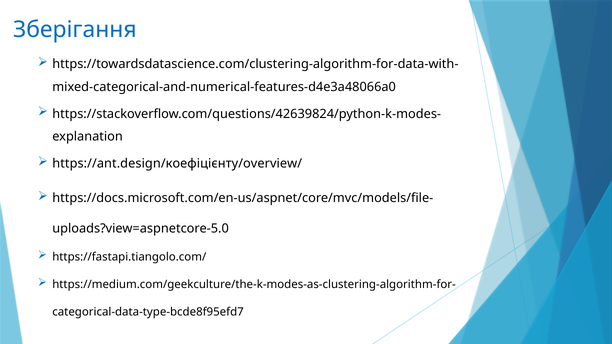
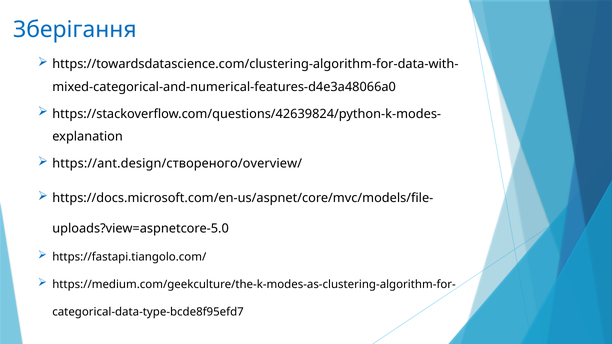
https://ant.design/коефіцієнту/overview/: https://ant.design/коефіцієнту/overview/ -> https://ant.design/створеного/overview/ (177, 164)
